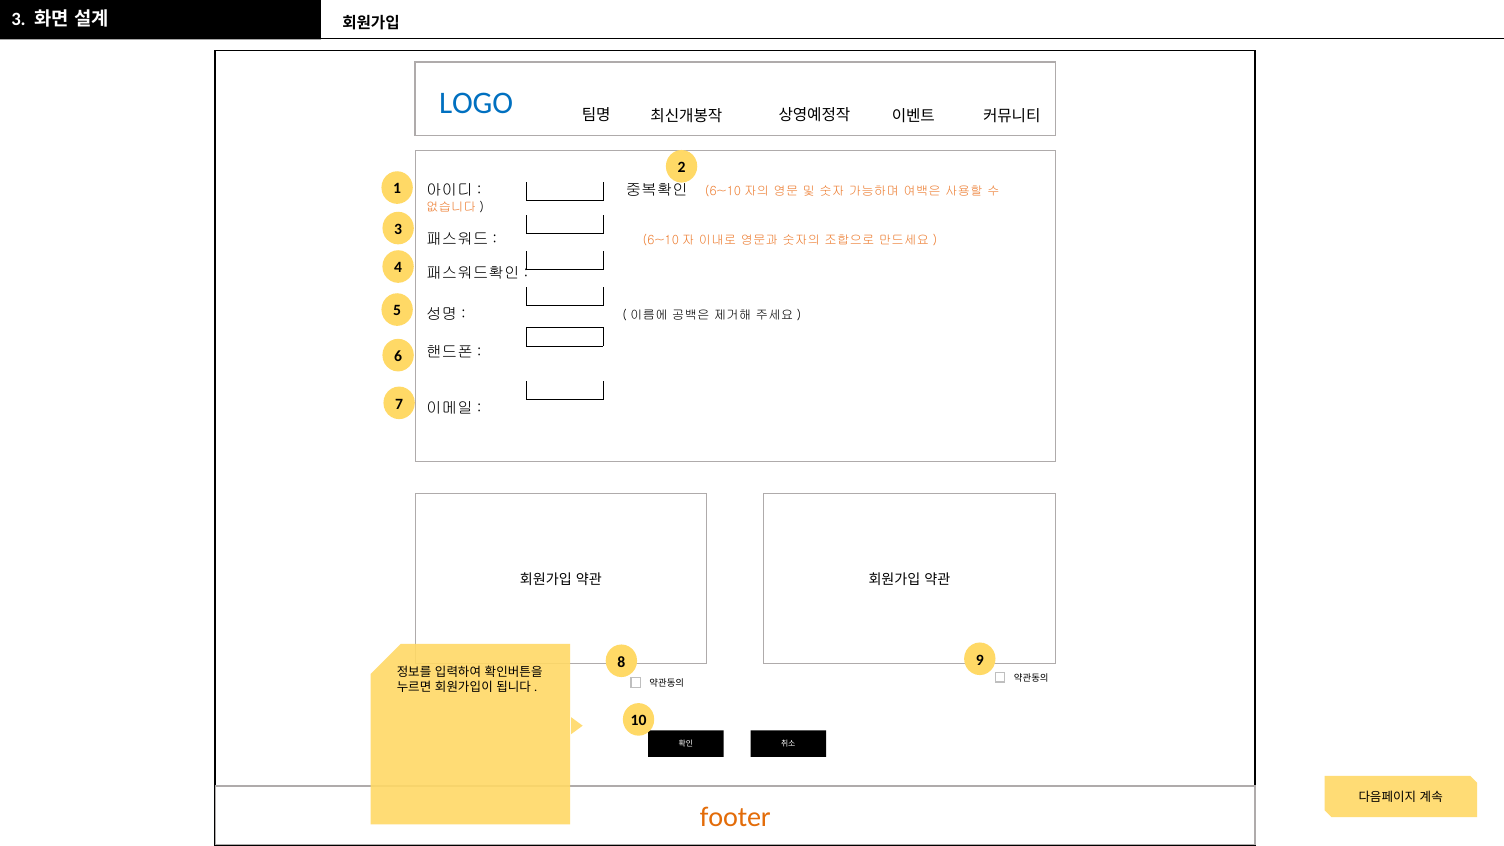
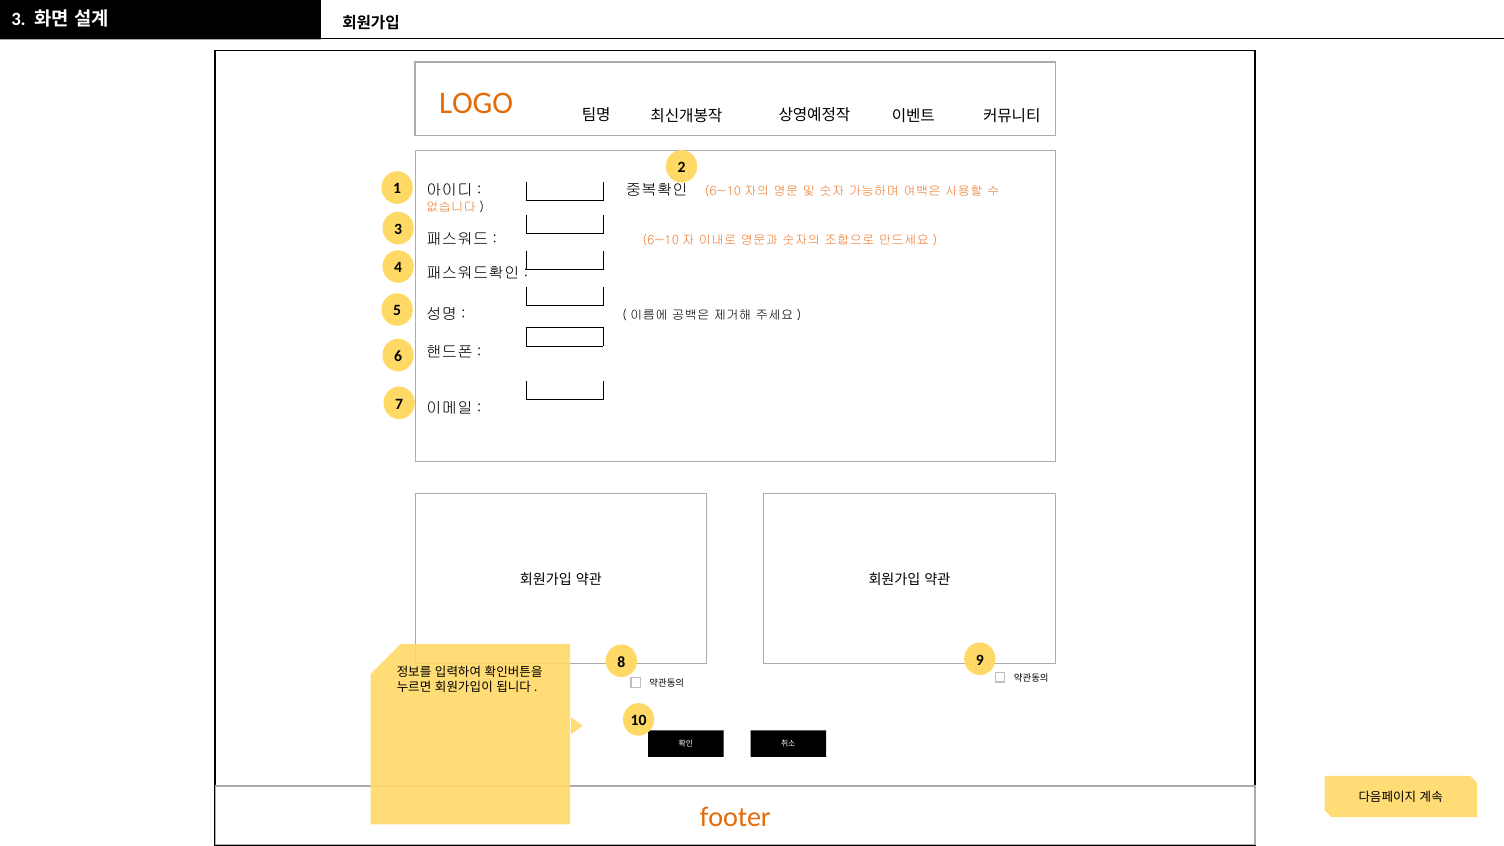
LOGO colour: blue -> orange (476, 103)
